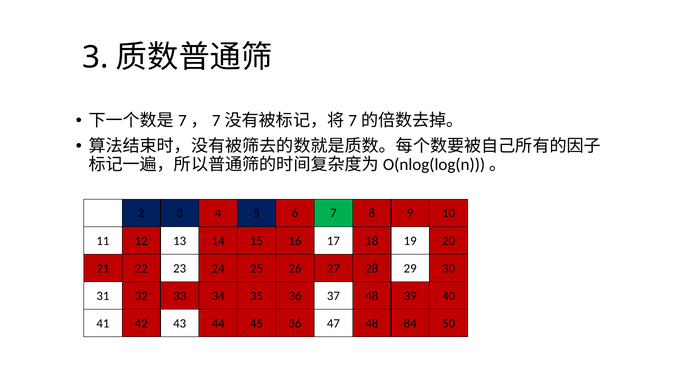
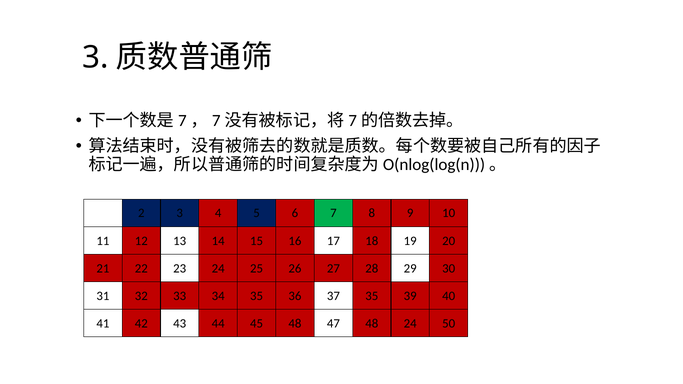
37 48: 48 -> 35 (372, 296)
45 36: 36 -> 48 (295, 324)
48 84: 84 -> 24 (410, 324)
